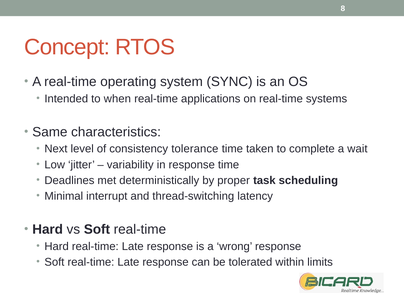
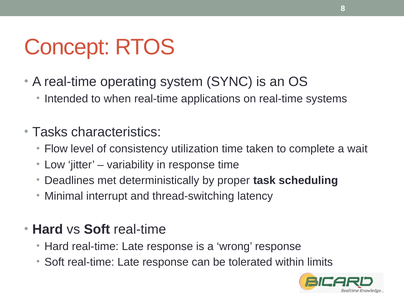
Same: Same -> Tasks (50, 132)
Next: Next -> Flow (56, 149)
tolerance: tolerance -> utilization (195, 149)
